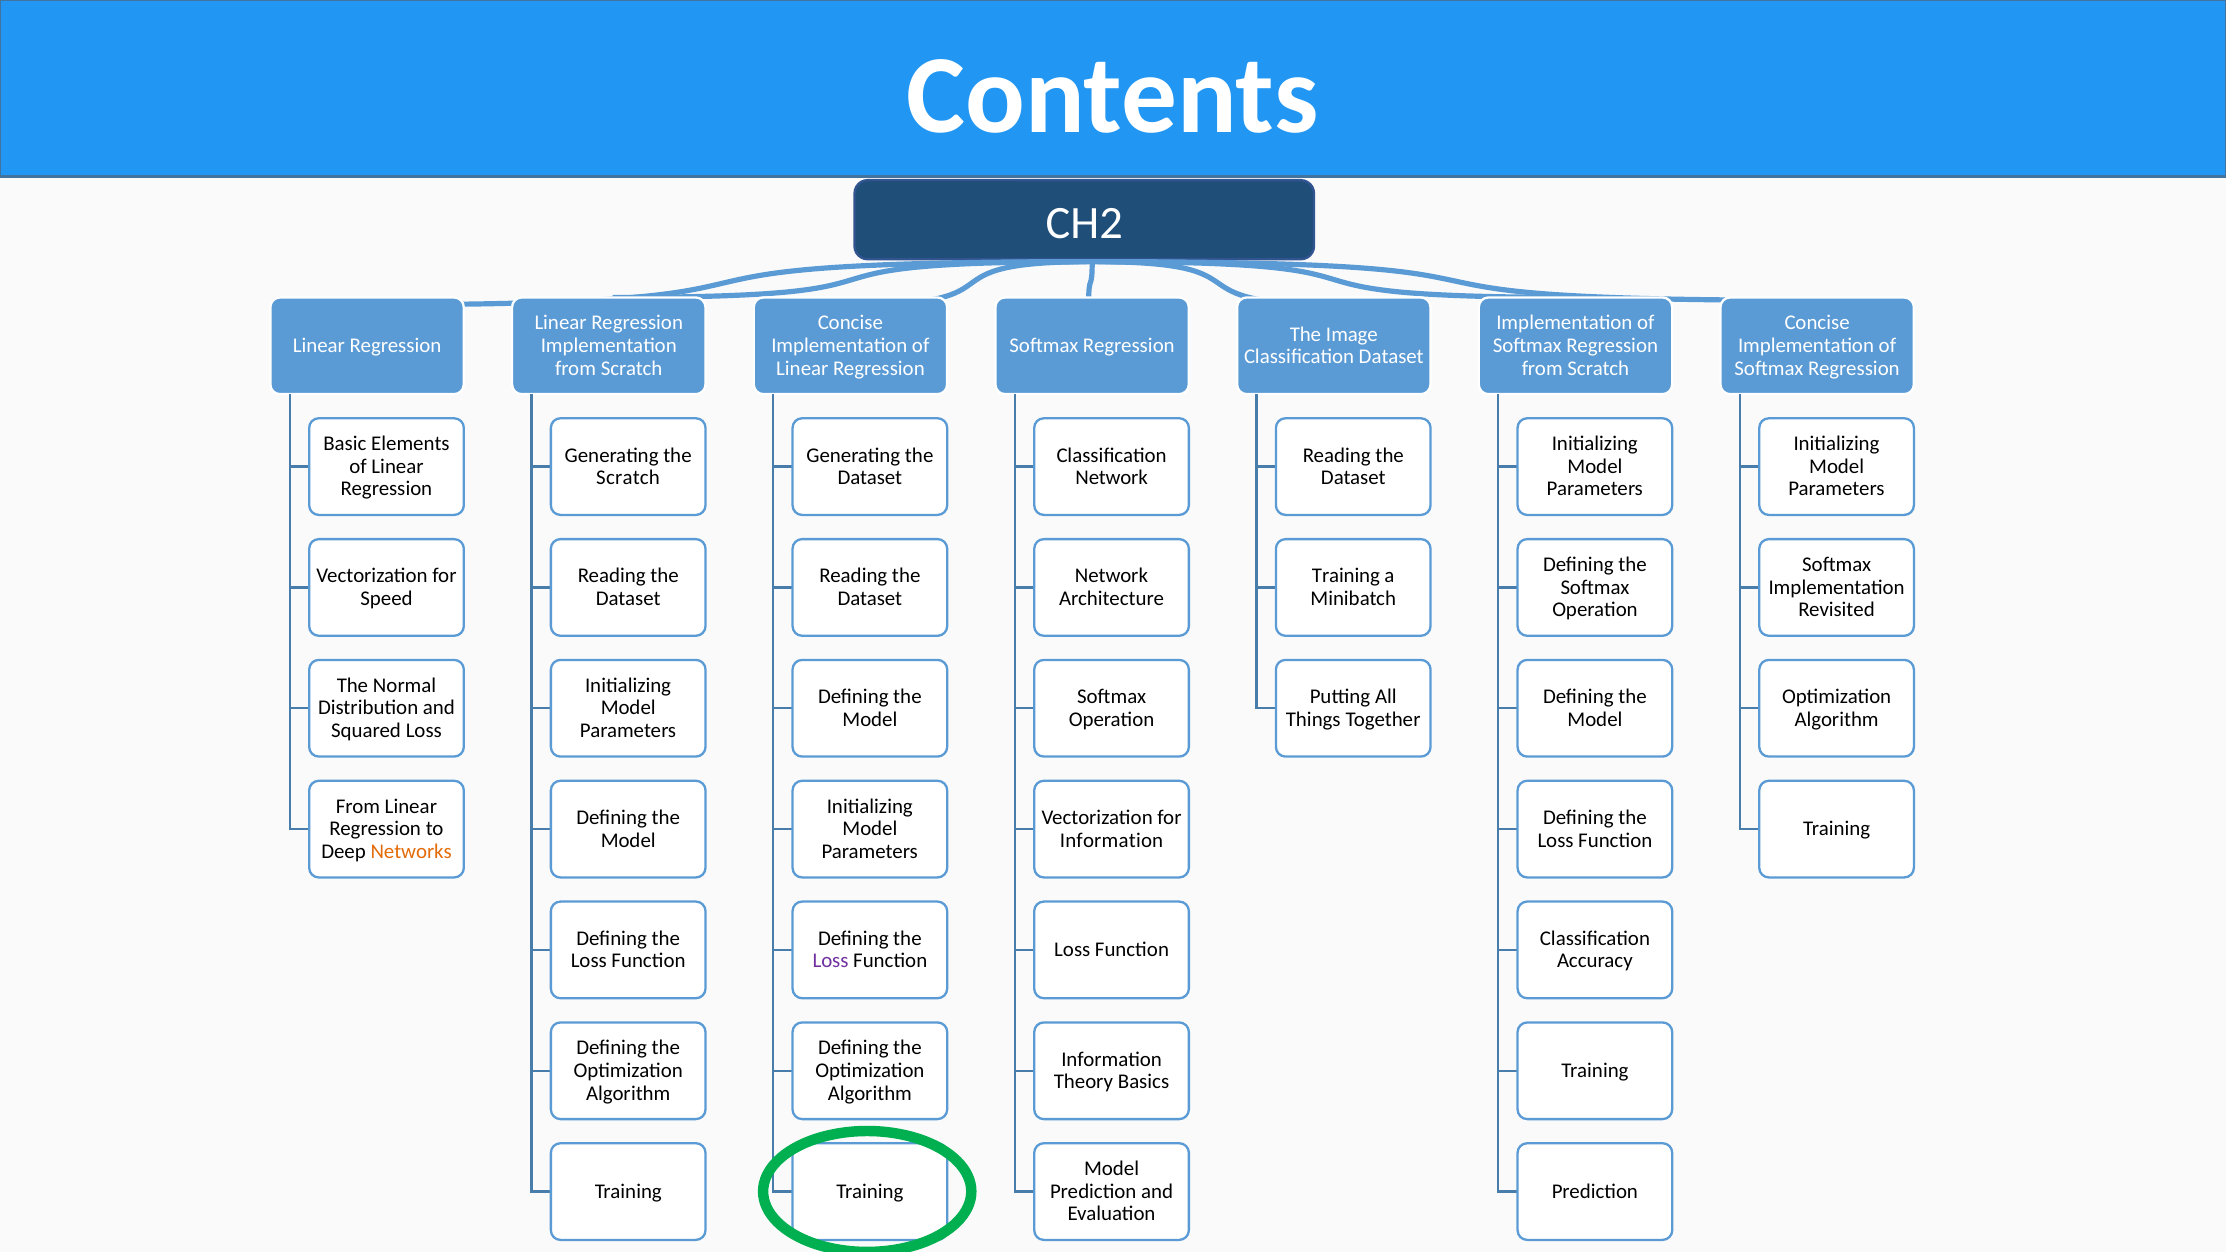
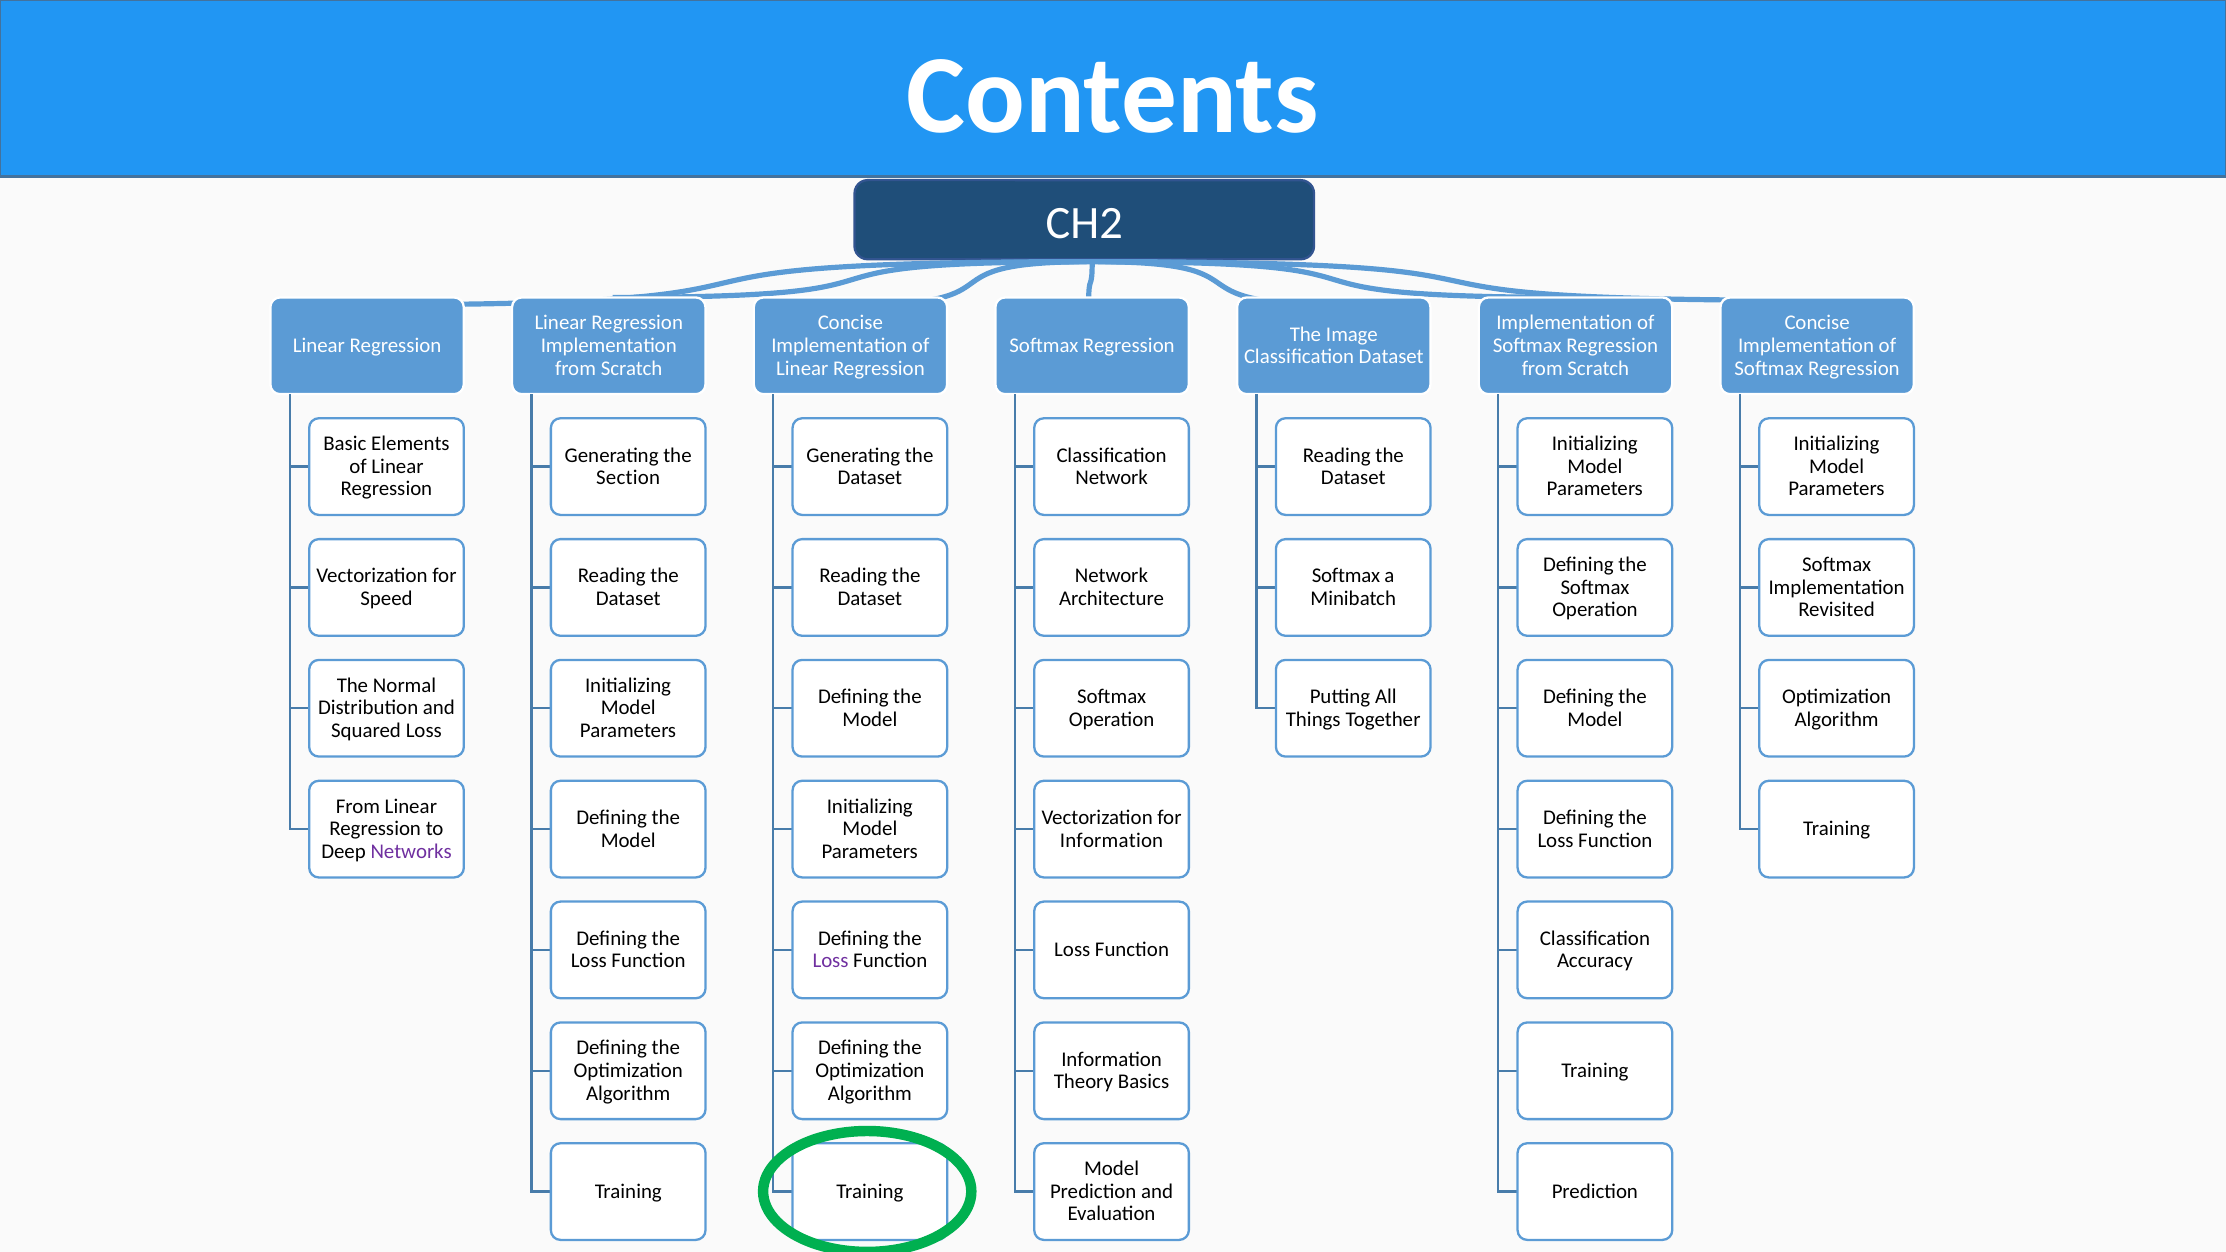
Scratch: Scratch -> Section (628, 478)
Training: Training -> Softmax (1346, 576)
Networks colour: orange -> purple (411, 852)
